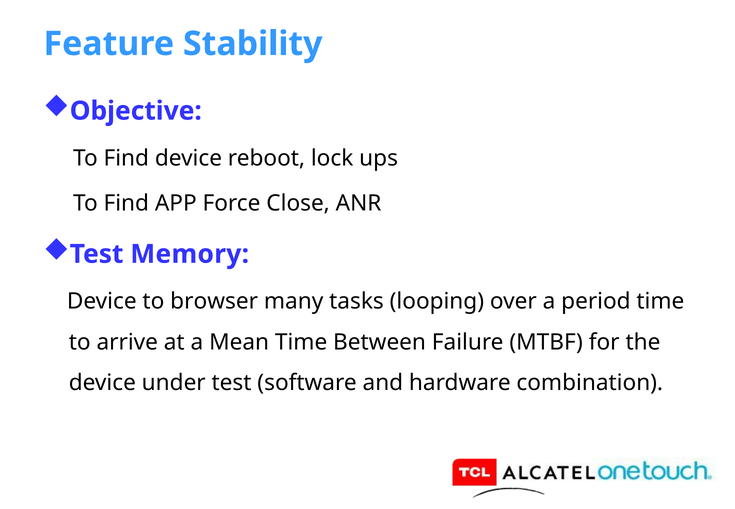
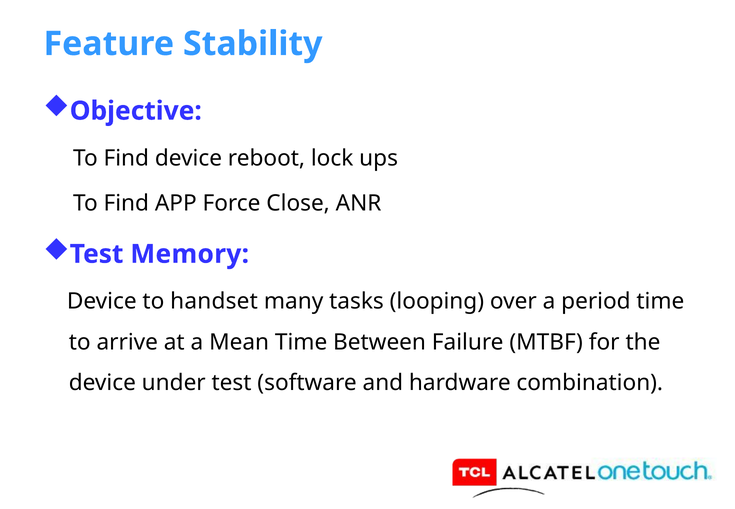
browser: browser -> handset (214, 301)
